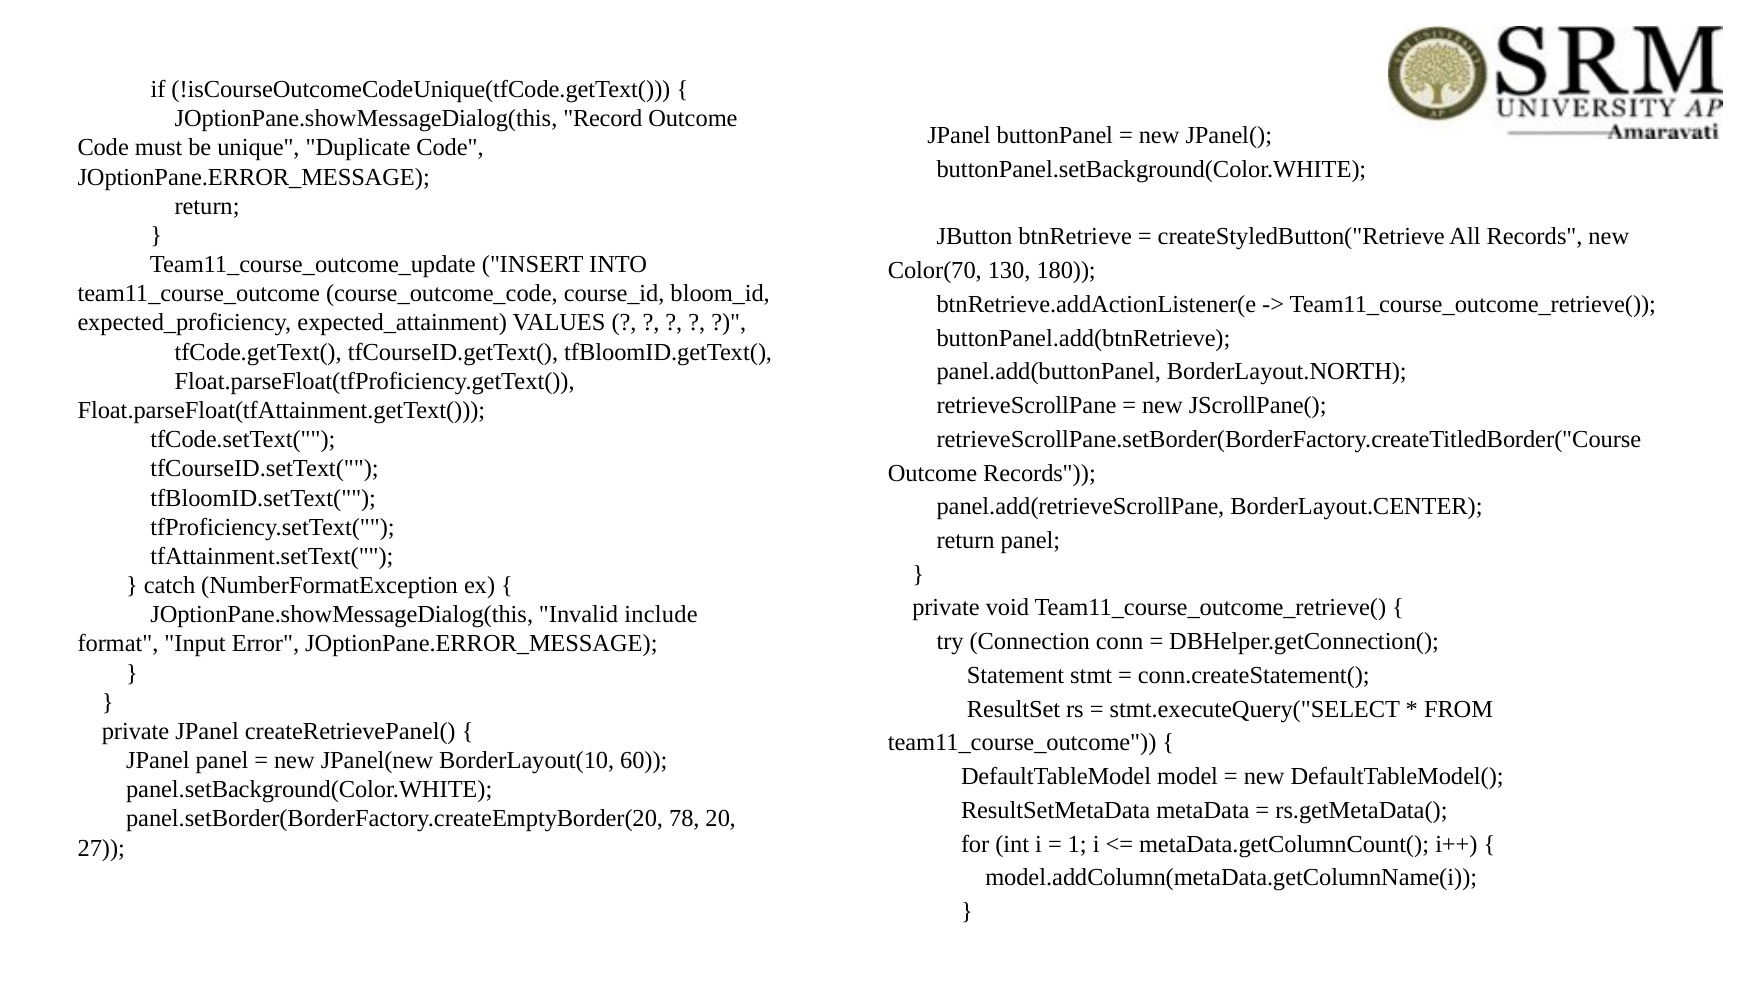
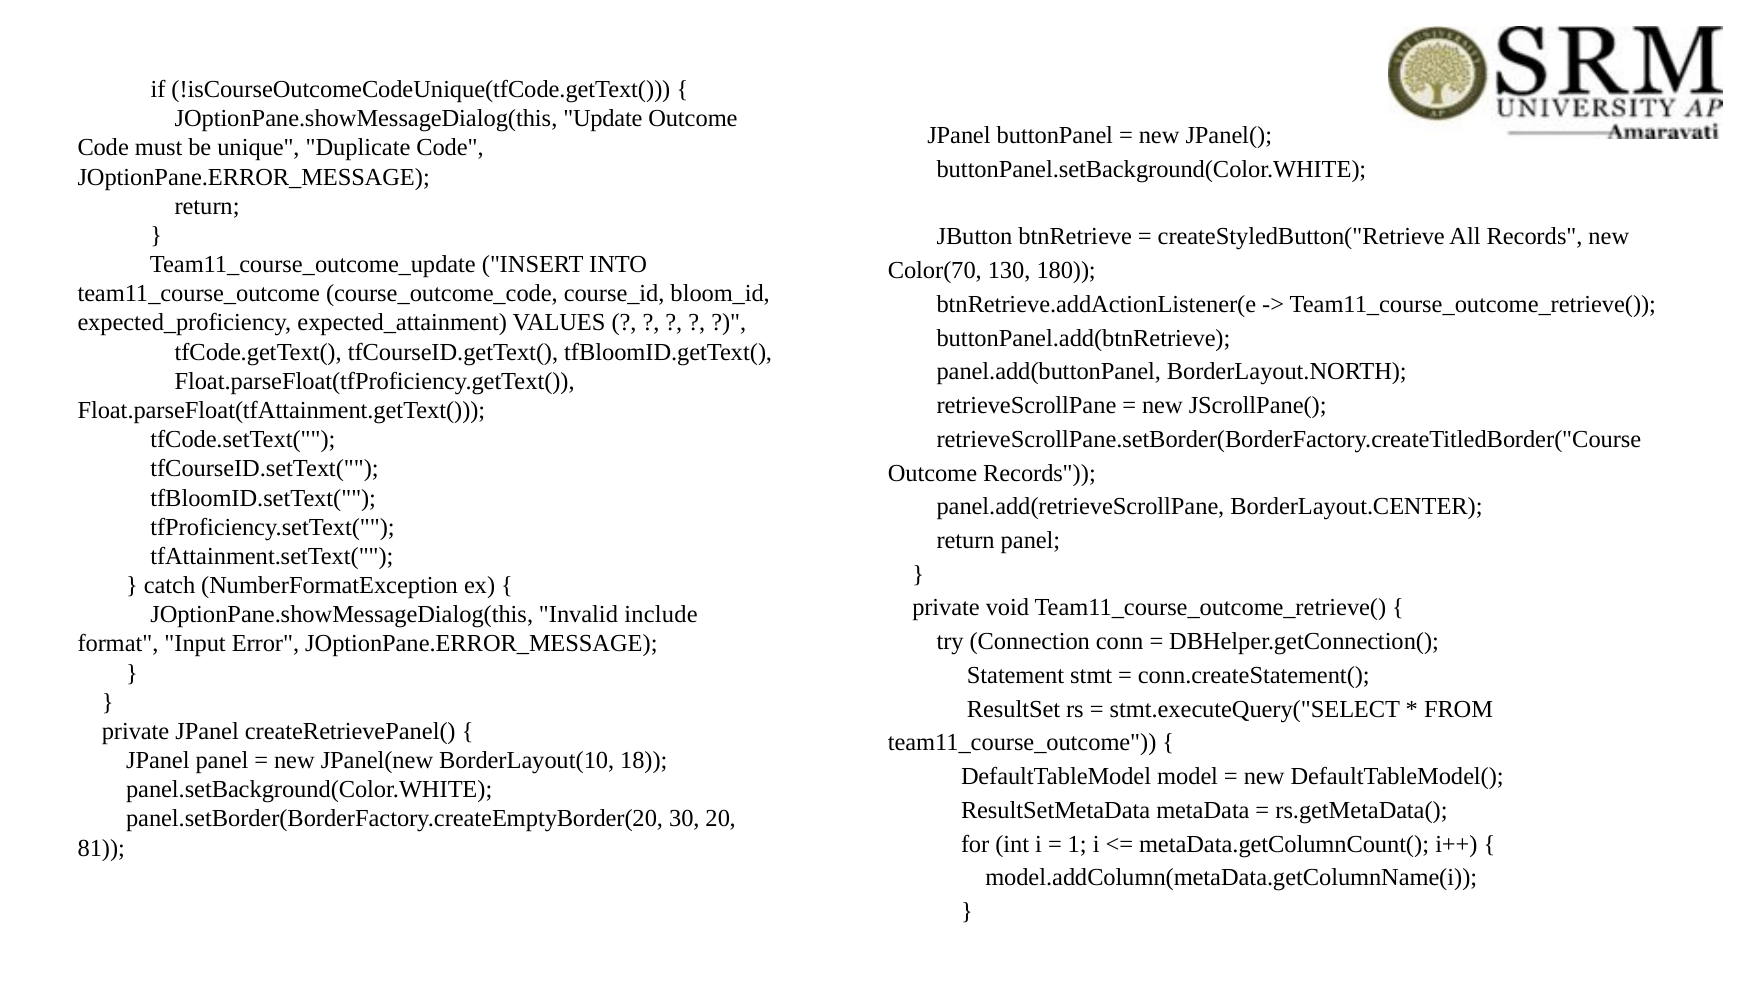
Record: Record -> Update (603, 119)
60: 60 -> 18 (644, 761)
78: 78 -> 30 (684, 819)
27: 27 -> 81 (101, 848)
